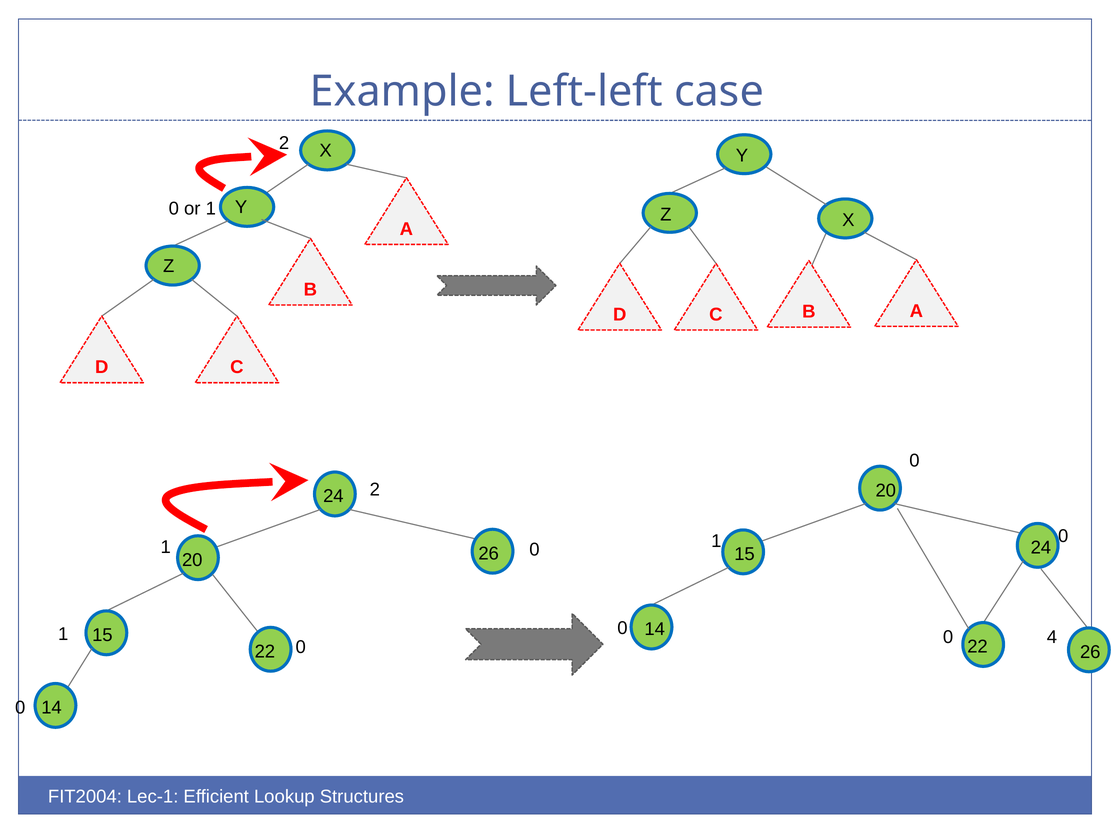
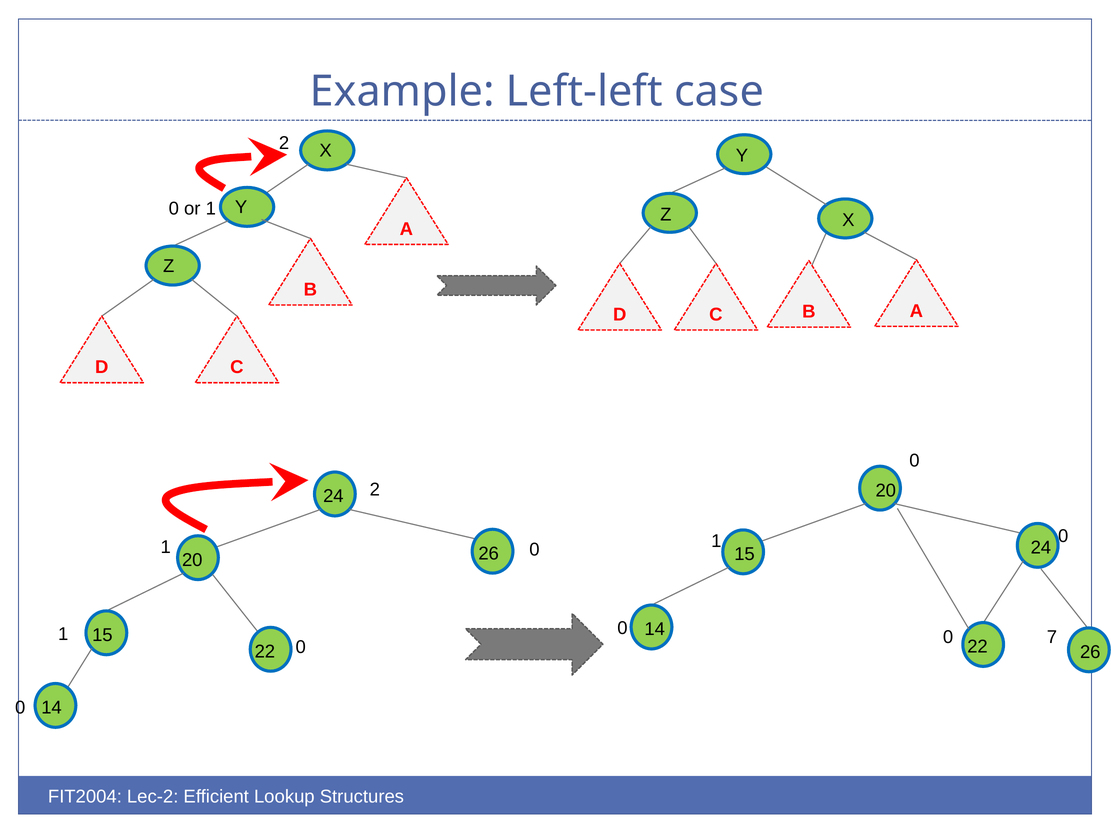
4: 4 -> 7 (1052, 637)
Lec-1: Lec-1 -> Lec-2 (153, 797)
